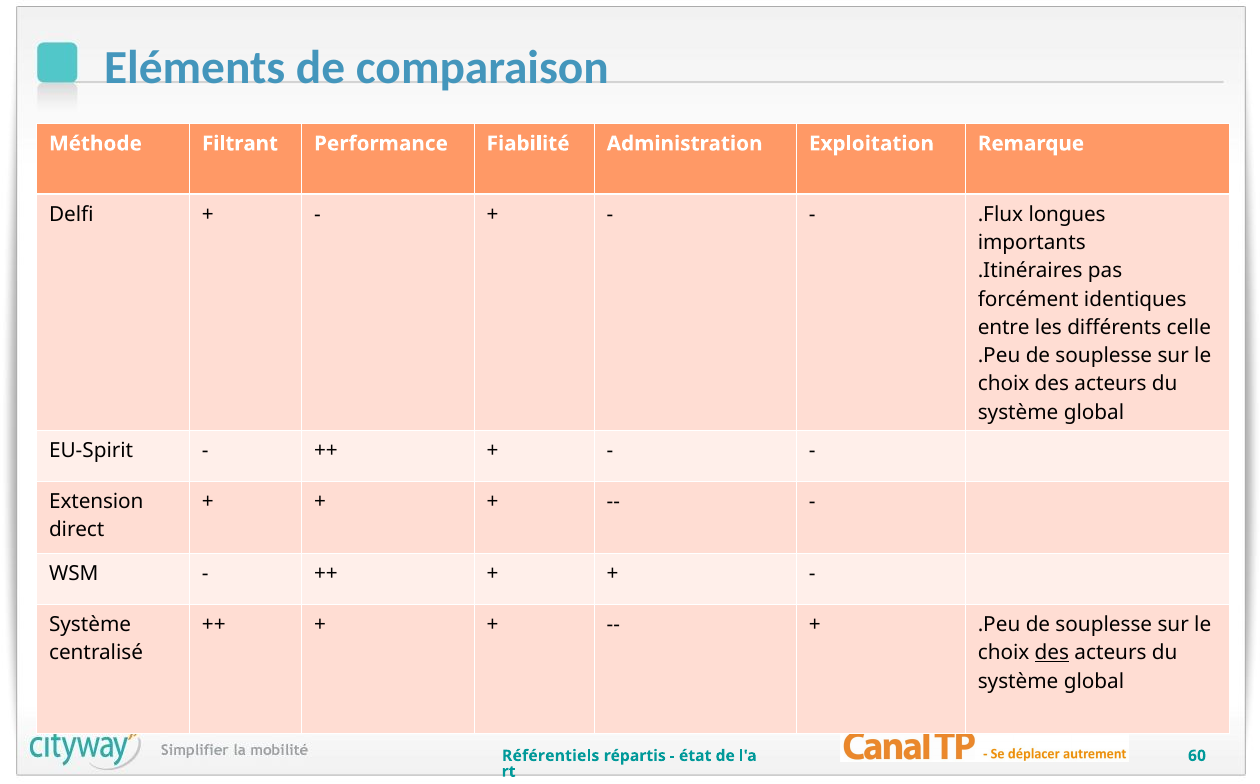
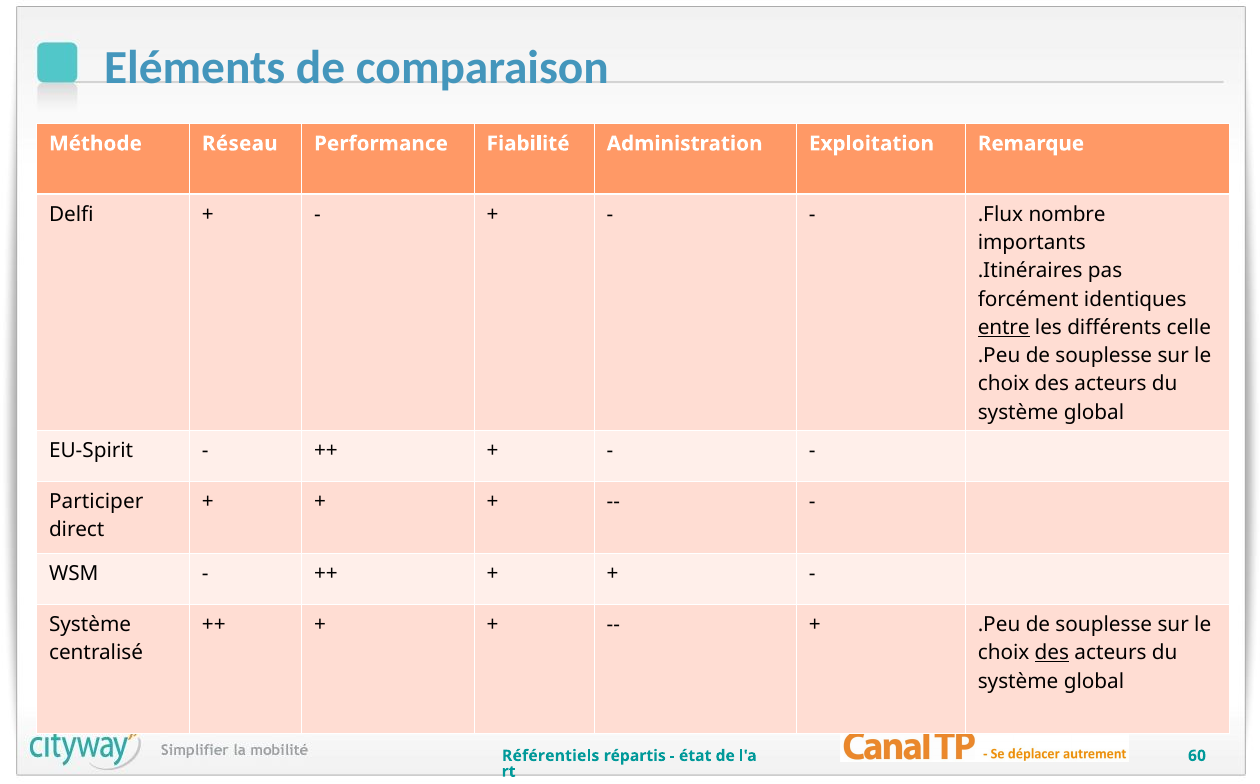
Filtrant: Filtrant -> Réseau (240, 144)
longues: longues -> nombre (1067, 215)
entre underline: none -> present (1004, 327)
Extension: Extension -> Participer (96, 501)
